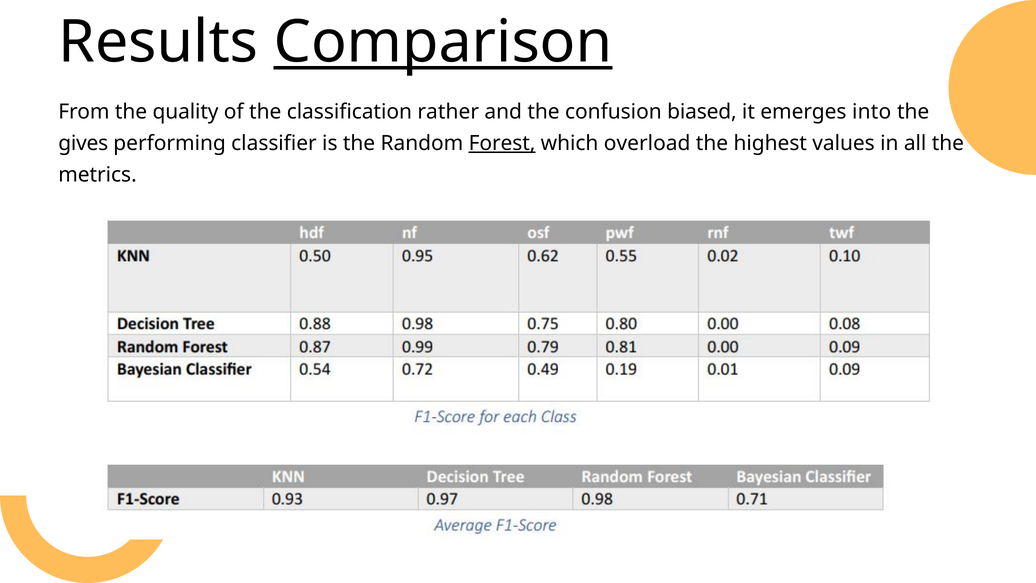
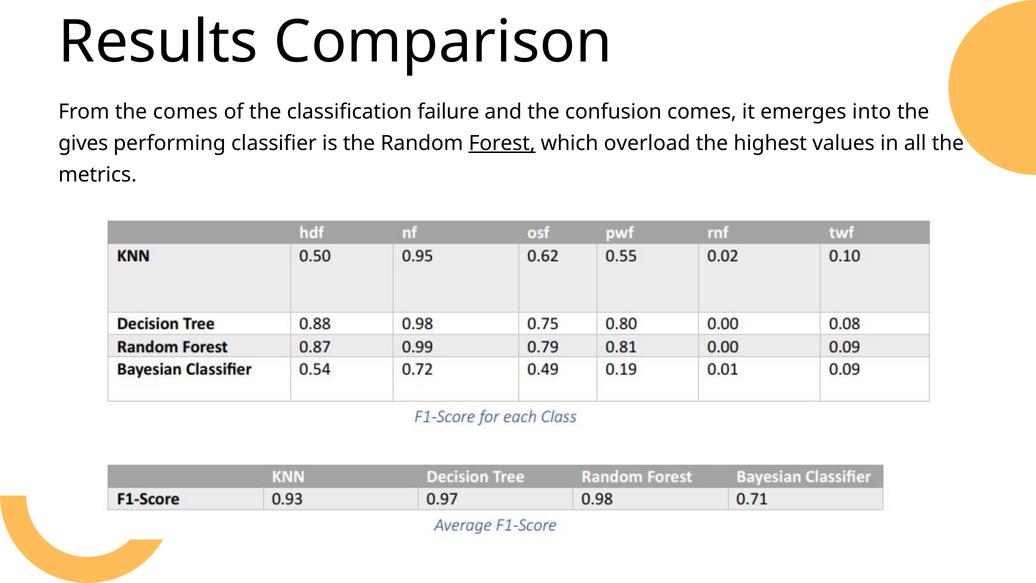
Comparison underline: present -> none (443, 42)
the quality: quality -> comes (185, 112)
rather: rather -> failure (448, 112)
confusion biased: biased -> comes (702, 112)
